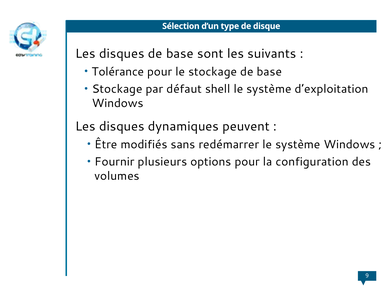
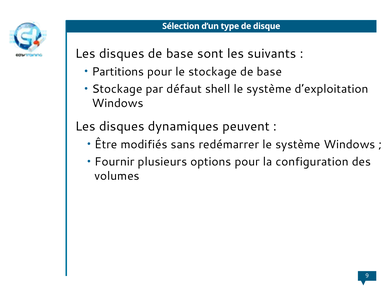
Tolérance: Tolérance -> Partitions (118, 72)
